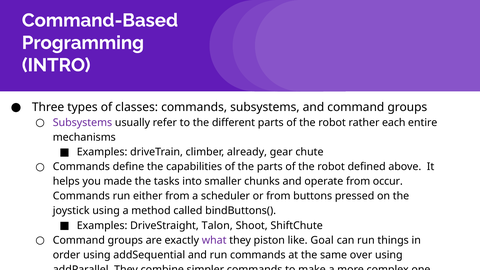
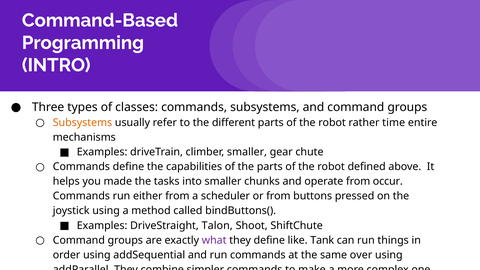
Subsystems colour: purple -> orange (82, 123)
each: each -> time (394, 123)
climber already: already -> smaller (247, 152)
they piston: piston -> define (269, 240)
Goal: Goal -> Tank (322, 240)
